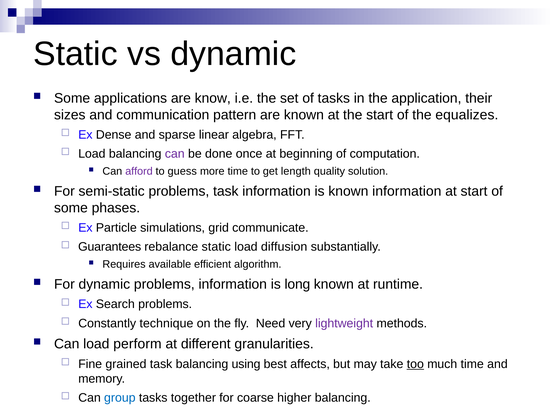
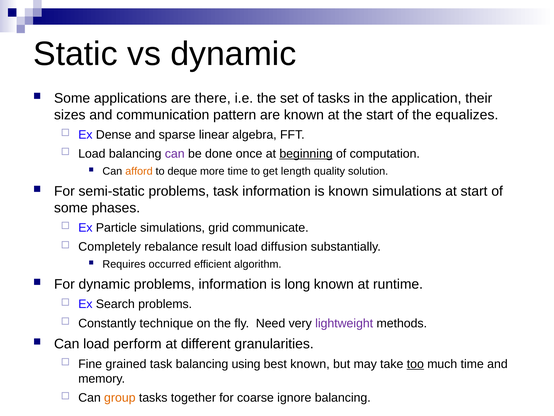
know: know -> there (213, 98)
beginning underline: none -> present (306, 154)
afford colour: purple -> orange (139, 171)
guess: guess -> deque (182, 171)
known information: information -> simulations (407, 191)
Guarantees: Guarantees -> Completely (110, 247)
rebalance static: static -> result (216, 247)
available: available -> occurred (170, 264)
best affects: affects -> known (310, 364)
group colour: blue -> orange (120, 397)
higher: higher -> ignore (294, 397)
